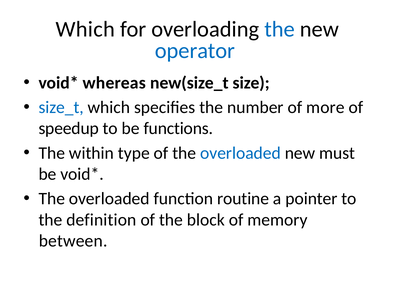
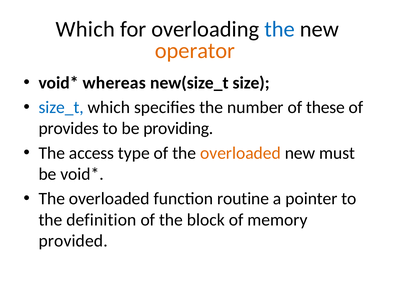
operator colour: blue -> orange (195, 51)
more: more -> these (326, 107)
speedup: speedup -> provides (69, 129)
functions: functions -> providing (178, 129)
within: within -> access (92, 153)
overloaded colour: blue -> orange (240, 153)
between: between -> provided (73, 241)
